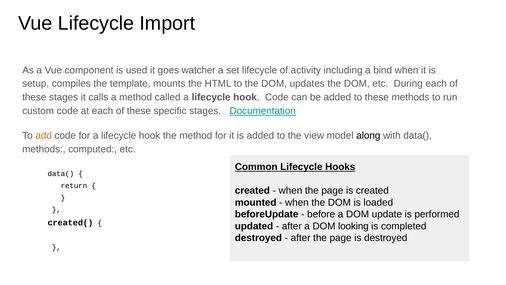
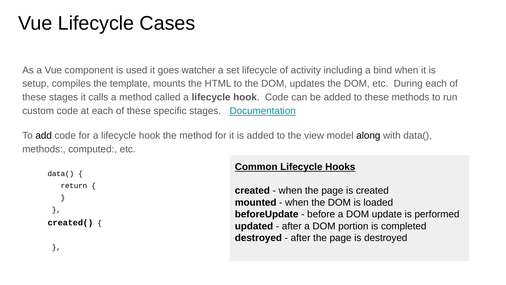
Import: Import -> Cases (167, 23)
add colour: orange -> black (44, 136)
looking: looking -> portion (353, 226)
